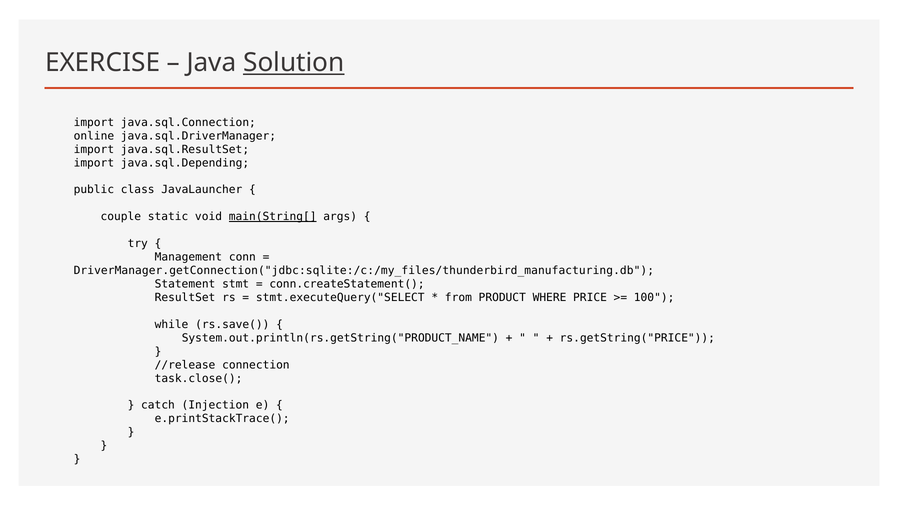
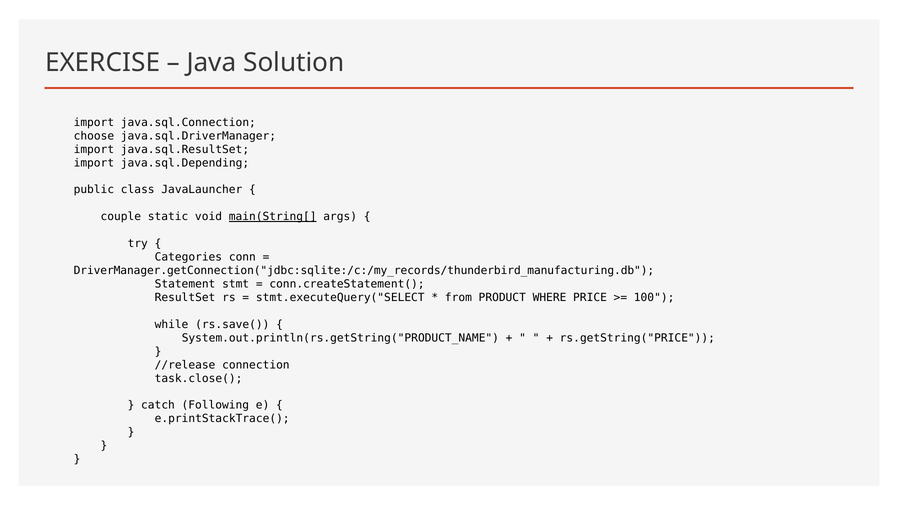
Solution underline: present -> none (294, 63)
online: online -> choose (94, 136)
Management: Management -> Categories (188, 257)
DriverManager.getConnection("jdbc:sqlite:/c:/my_files/thunderbird_manufacturing.db: DriverManager.getConnection("jdbc:sqlite:/c:/my_files/thunderbird_manufacturing.db -> DriverManager.getConnection("jdbc:sqlite:/c:/my_records/thunderbird_manufacturing.db (364, 271)
Injection: Injection -> Following (215, 405)
